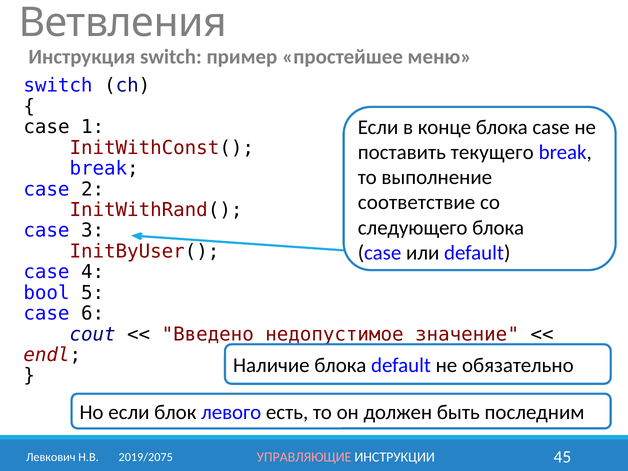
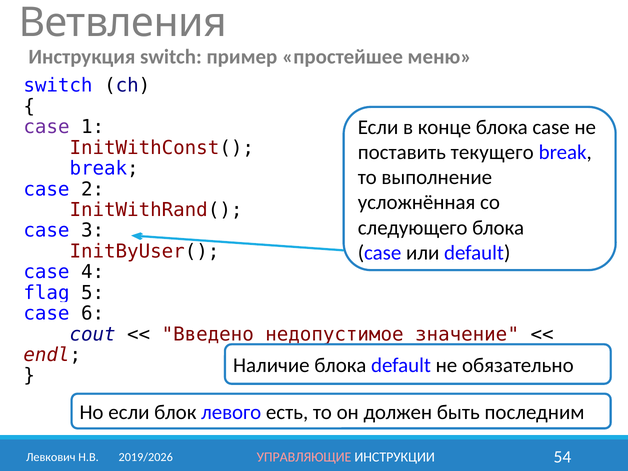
case colour: black -> purple (47, 127)
соответствие: соответствие -> усложнённая (417, 203)
bool: bool -> flag (47, 293)
45: 45 -> 54 (562, 457)
2019/2075: 2019/2075 -> 2019/2026 (146, 457)
